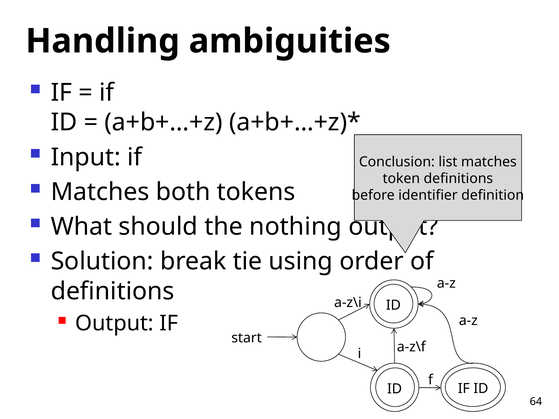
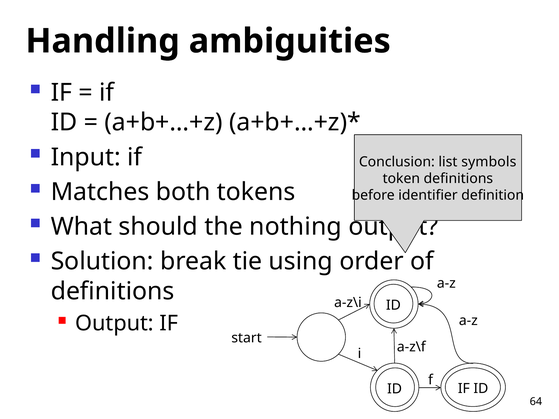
list matches: matches -> symbols (489, 162)
